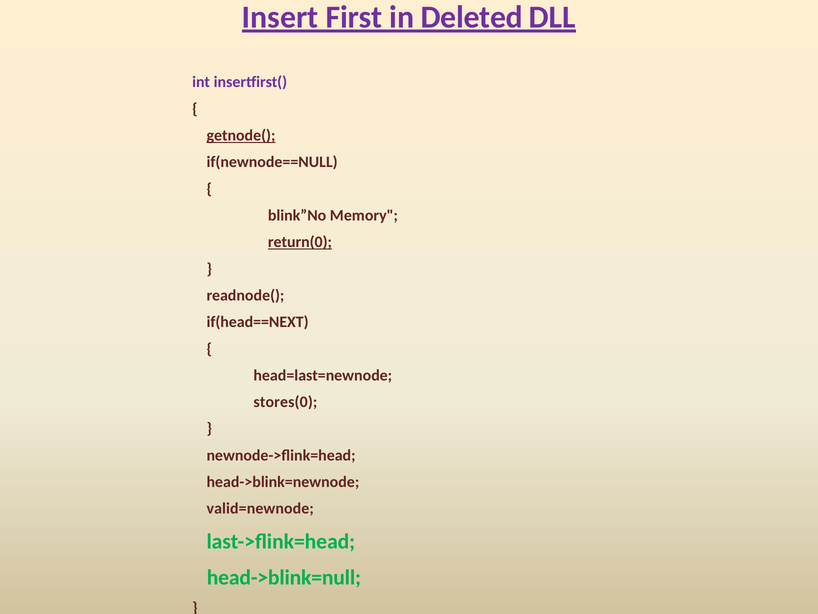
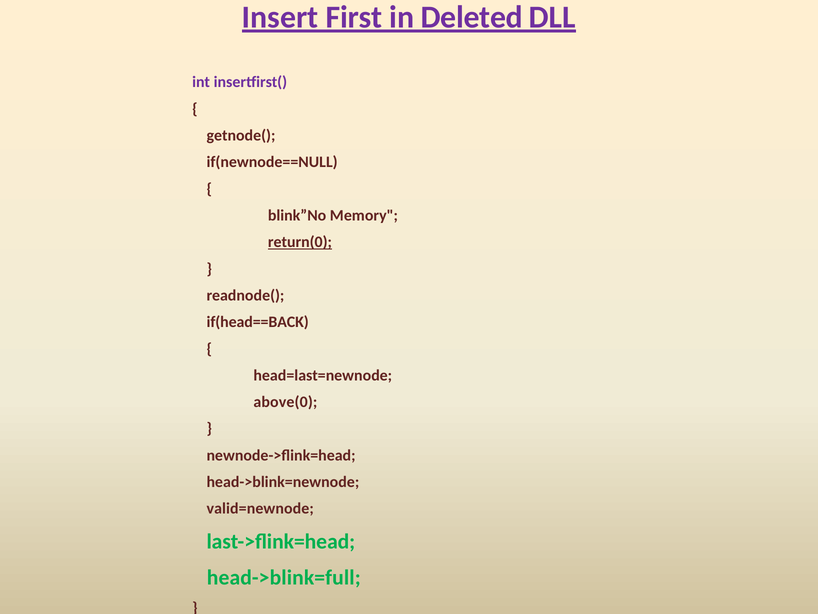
getnode( underline: present -> none (241, 135)
if(head==NEXT: if(head==NEXT -> if(head==BACK (258, 322)
stores(0: stores(0 -> above(0 (285, 402)
head->blink=null: head->blink=null -> head->blink=full (284, 577)
